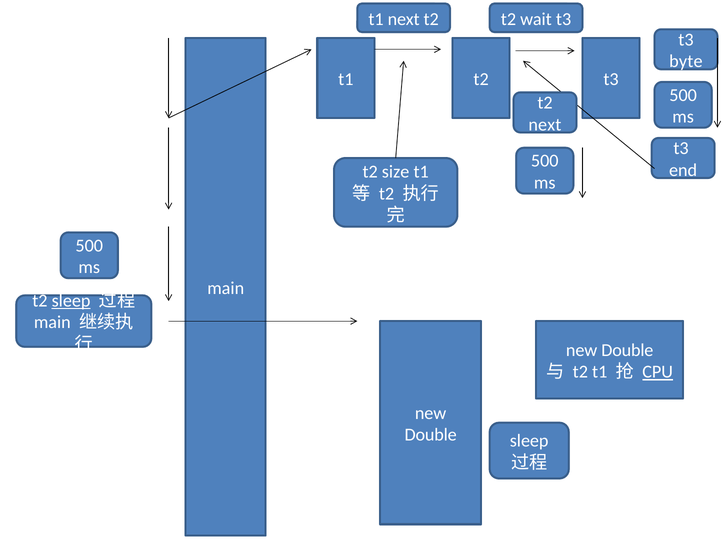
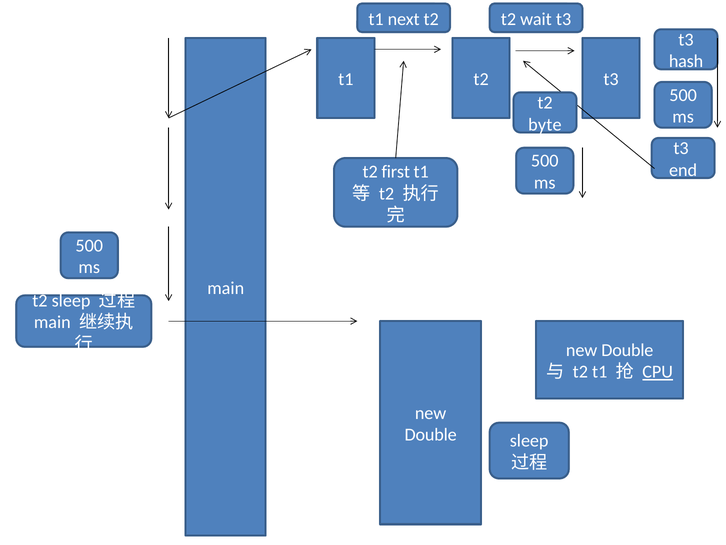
byte: byte -> hash (686, 61)
next: next -> byte (545, 124)
size: size -> first (396, 172)
sleep underline: present -> none (71, 300)
